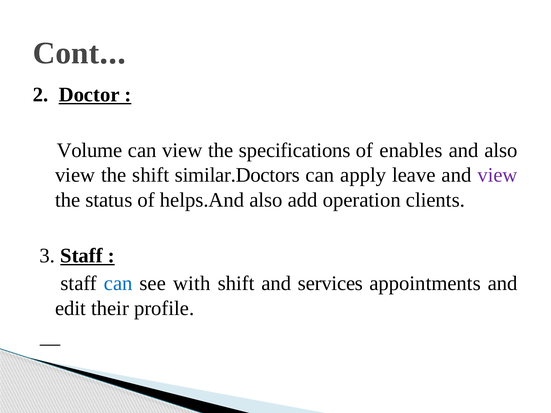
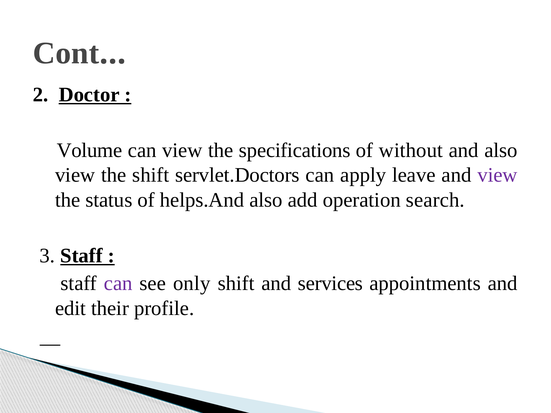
enables: enables -> without (411, 150)
similar.Doctors: similar.Doctors -> servlet.Doctors (237, 175)
clients: clients -> search (435, 200)
can colour: blue -> purple (118, 284)
with: with -> only (192, 284)
